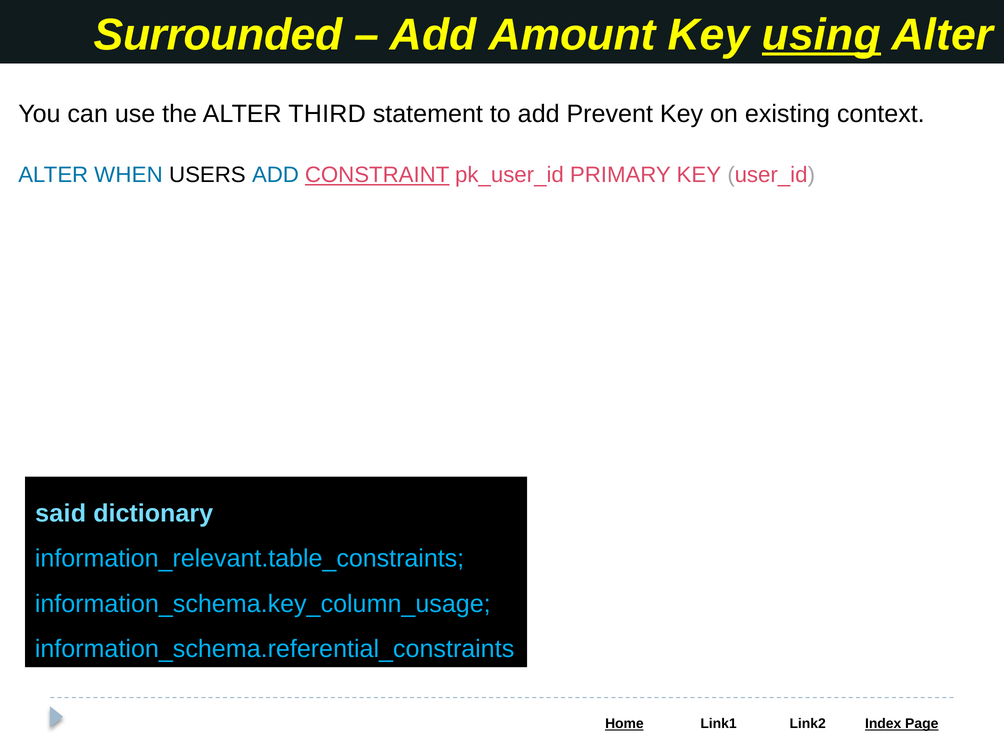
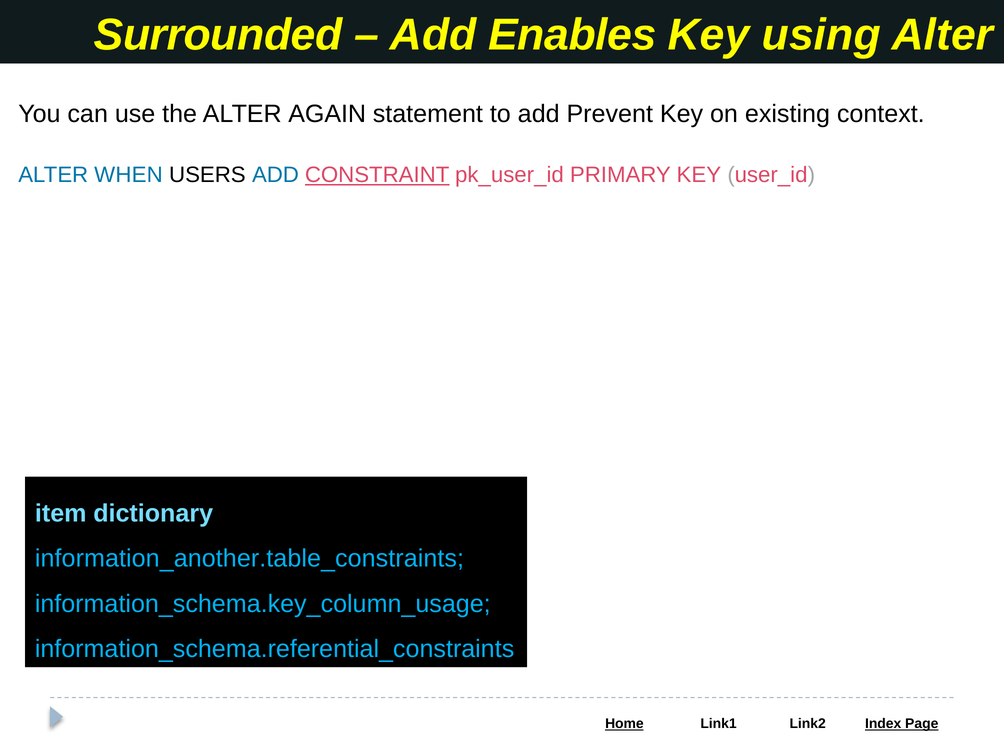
Amount: Amount -> Enables (572, 35)
using underline: present -> none (821, 35)
THIRD: THIRD -> AGAIN (327, 114)
said: said -> item (61, 513)
information_relevant.table_constraints: information_relevant.table_constraints -> information_another.table_constraints (250, 559)
